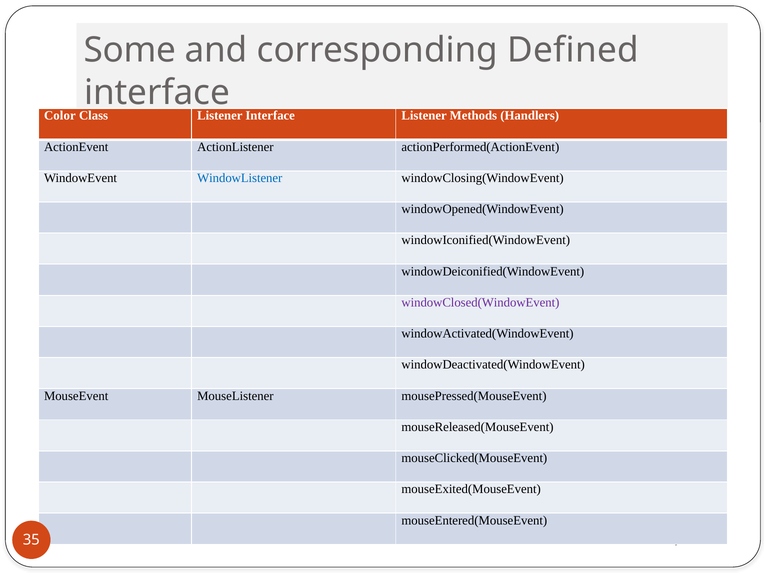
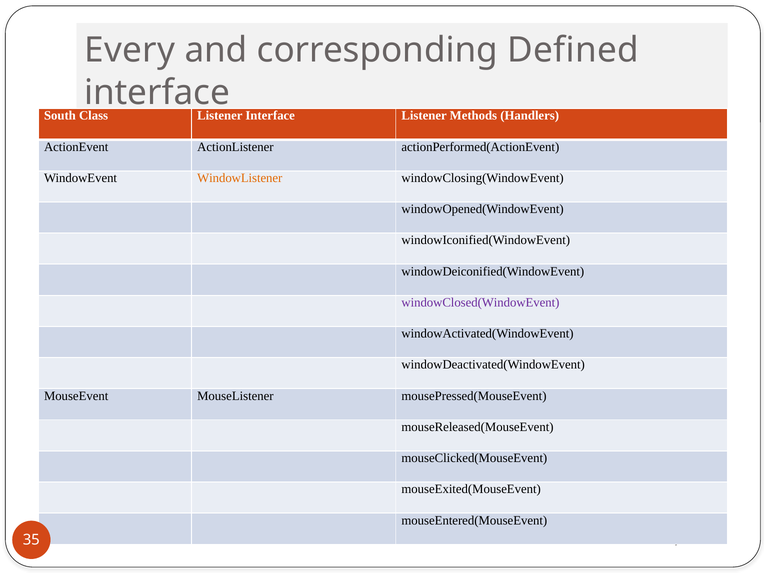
Some: Some -> Every (130, 50)
Color: Color -> South (60, 116)
WindowListener colour: blue -> orange (240, 178)
